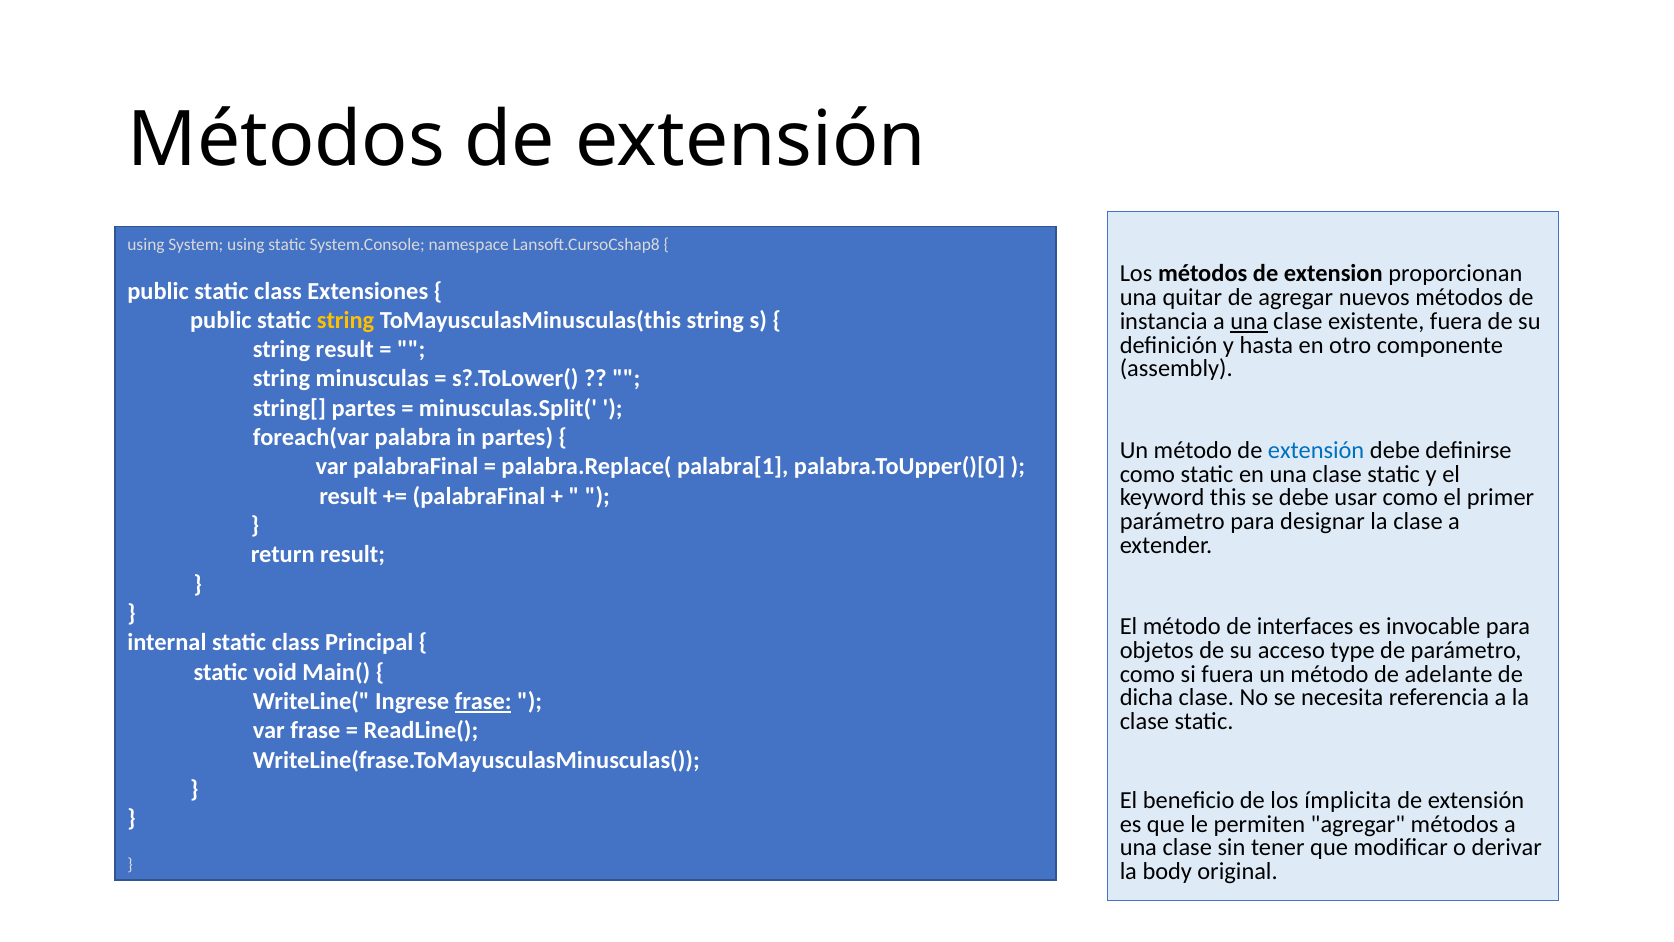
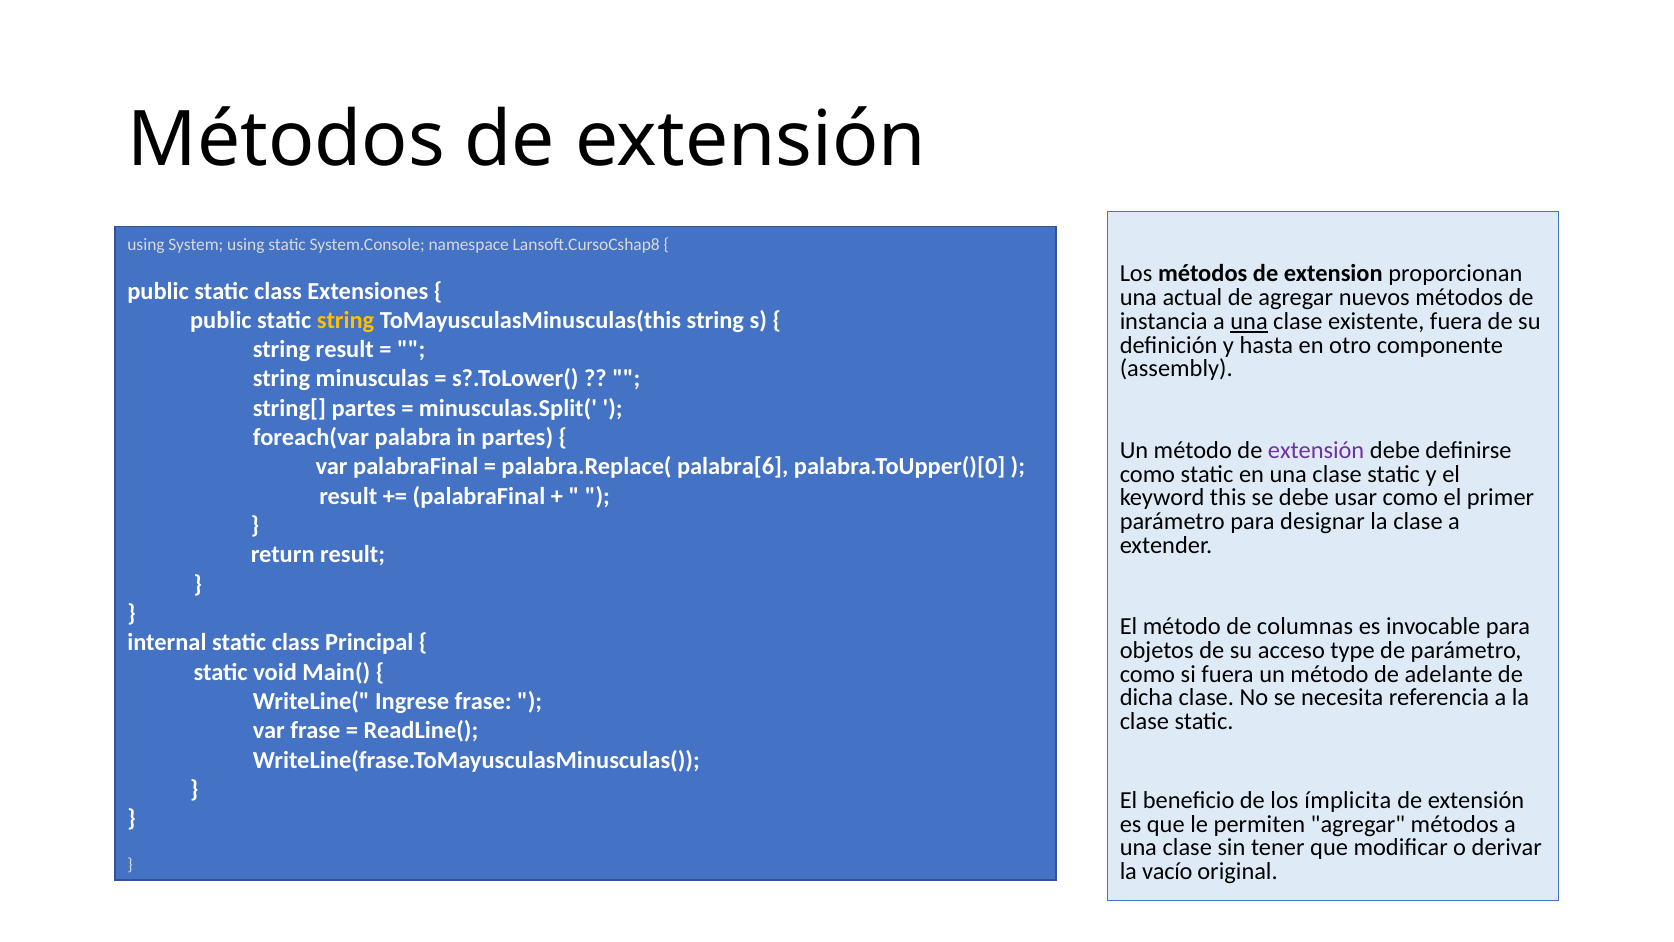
quitar: quitar -> actual (1192, 298)
extensión colour: blue -> purple (1316, 450)
palabra[1: palabra[1 -> palabra[6 (733, 467)
interfaces: interfaces -> columnas (1305, 626)
frase underline: present -> none (483, 701)
body: body -> vacío (1167, 871)
